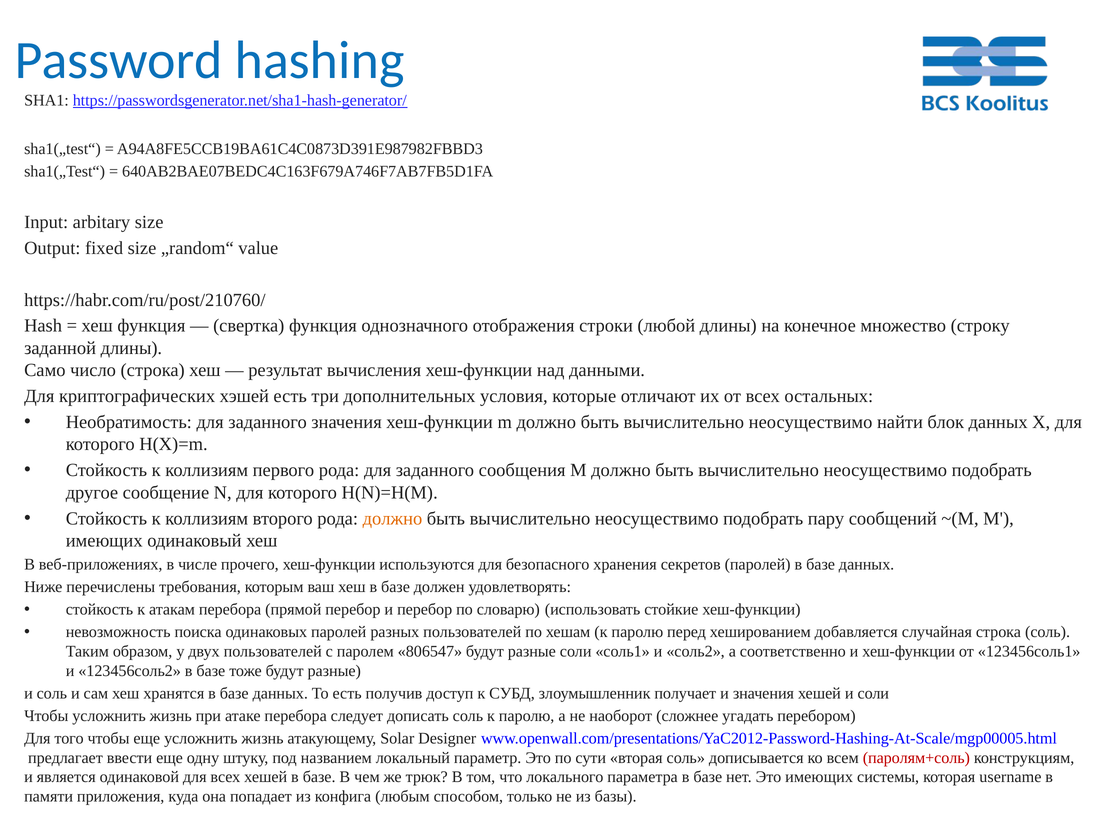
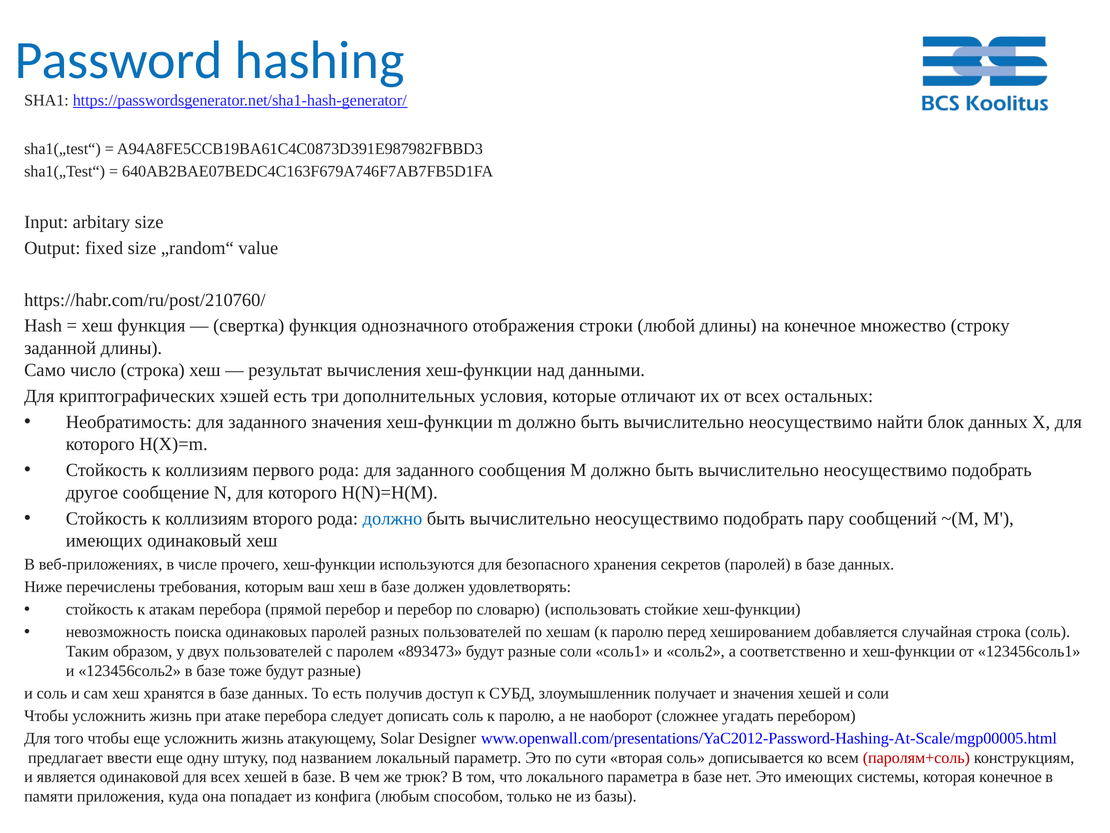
должно colour: orange -> blue (393, 518)
806547: 806547 -> 893473 (430, 651)
которая username: username -> конечное (1010, 777)
